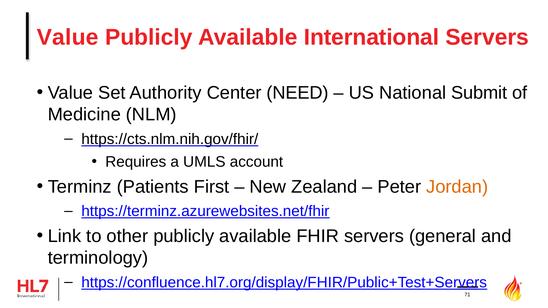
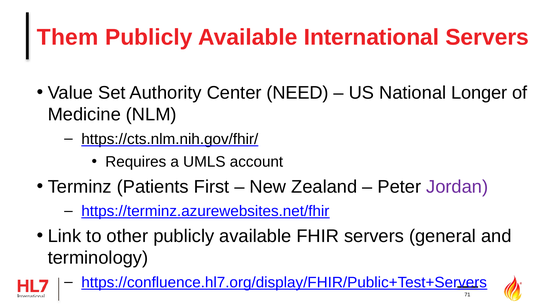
Value: Value -> Them (68, 37)
Submit: Submit -> Longer (479, 93)
Jordan colour: orange -> purple (457, 187)
